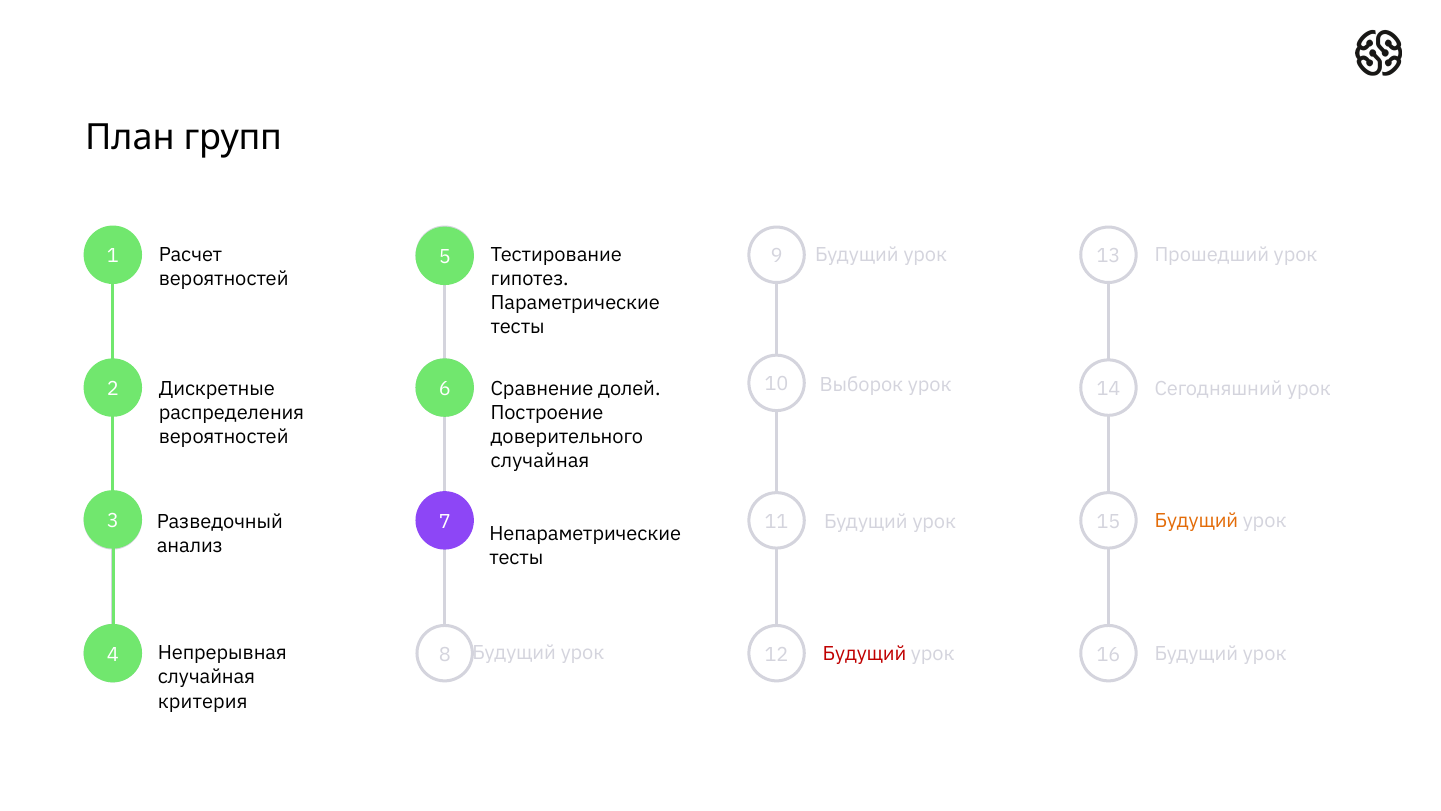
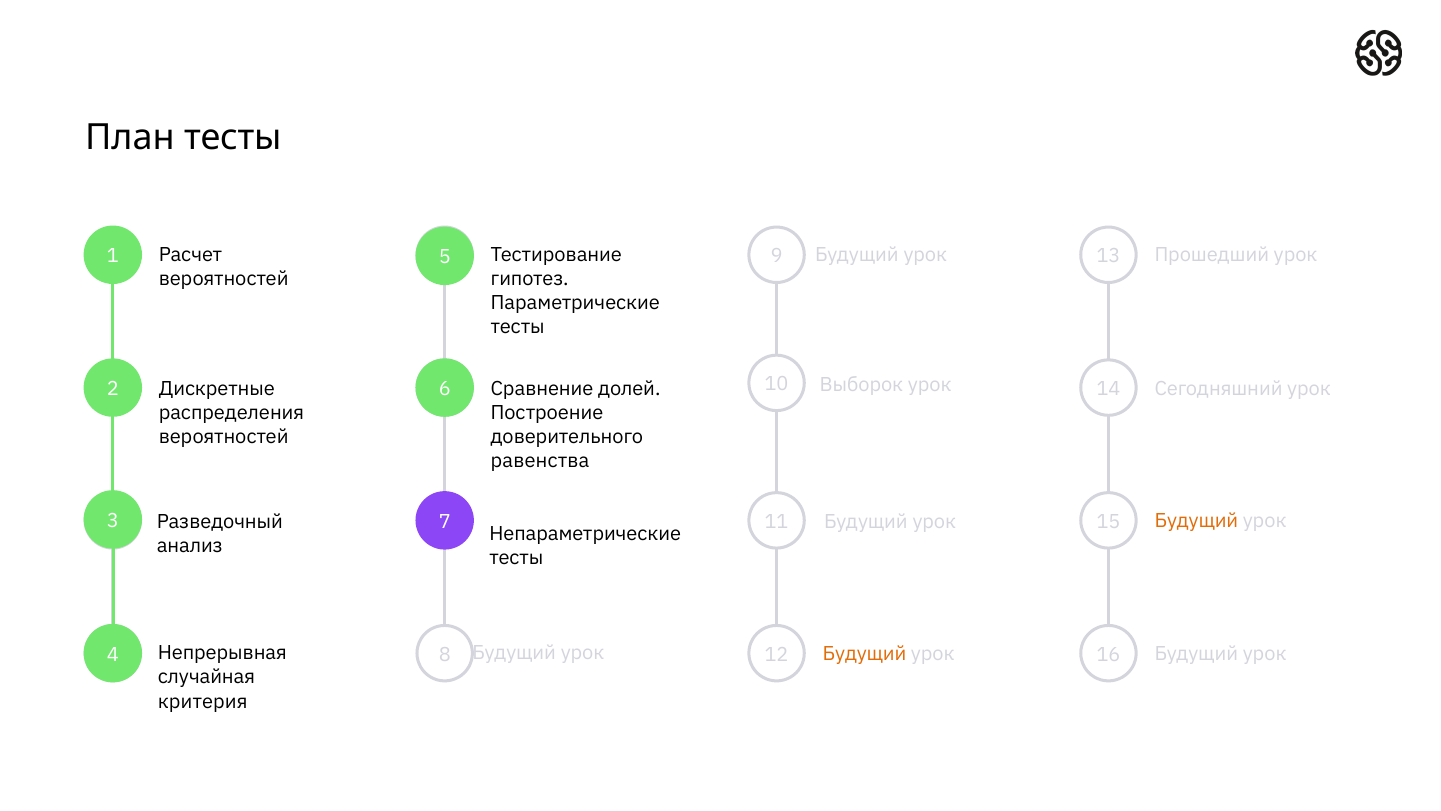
План групп: групп -> тесты (233, 138)
случайная: случайная -> равенства (540, 461)
Будущий colour: red -> orange (864, 654)
